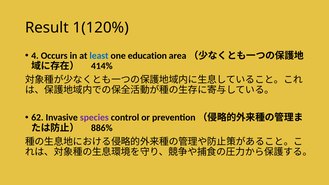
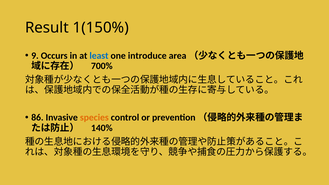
1(120%: 1(120% -> 1(150% (101, 28)
4: 4 -> 9 (35, 56)
education: education -> introduce (147, 56)
414%: 414% -> 700% (102, 66)
62: 62 -> 86 (37, 118)
species colour: purple -> orange (94, 118)
886%: 886% -> 140% (102, 128)
